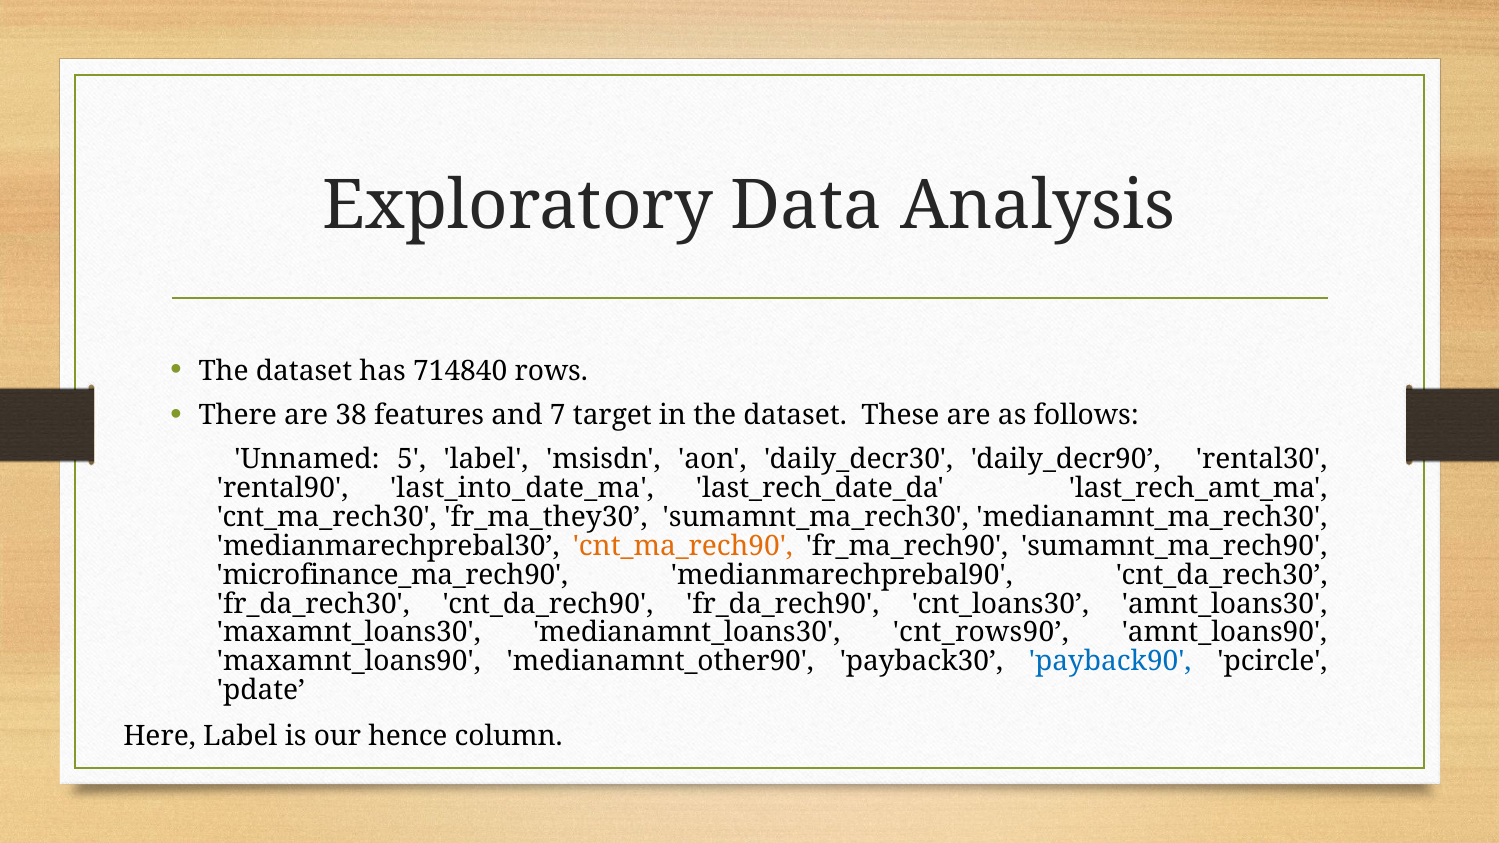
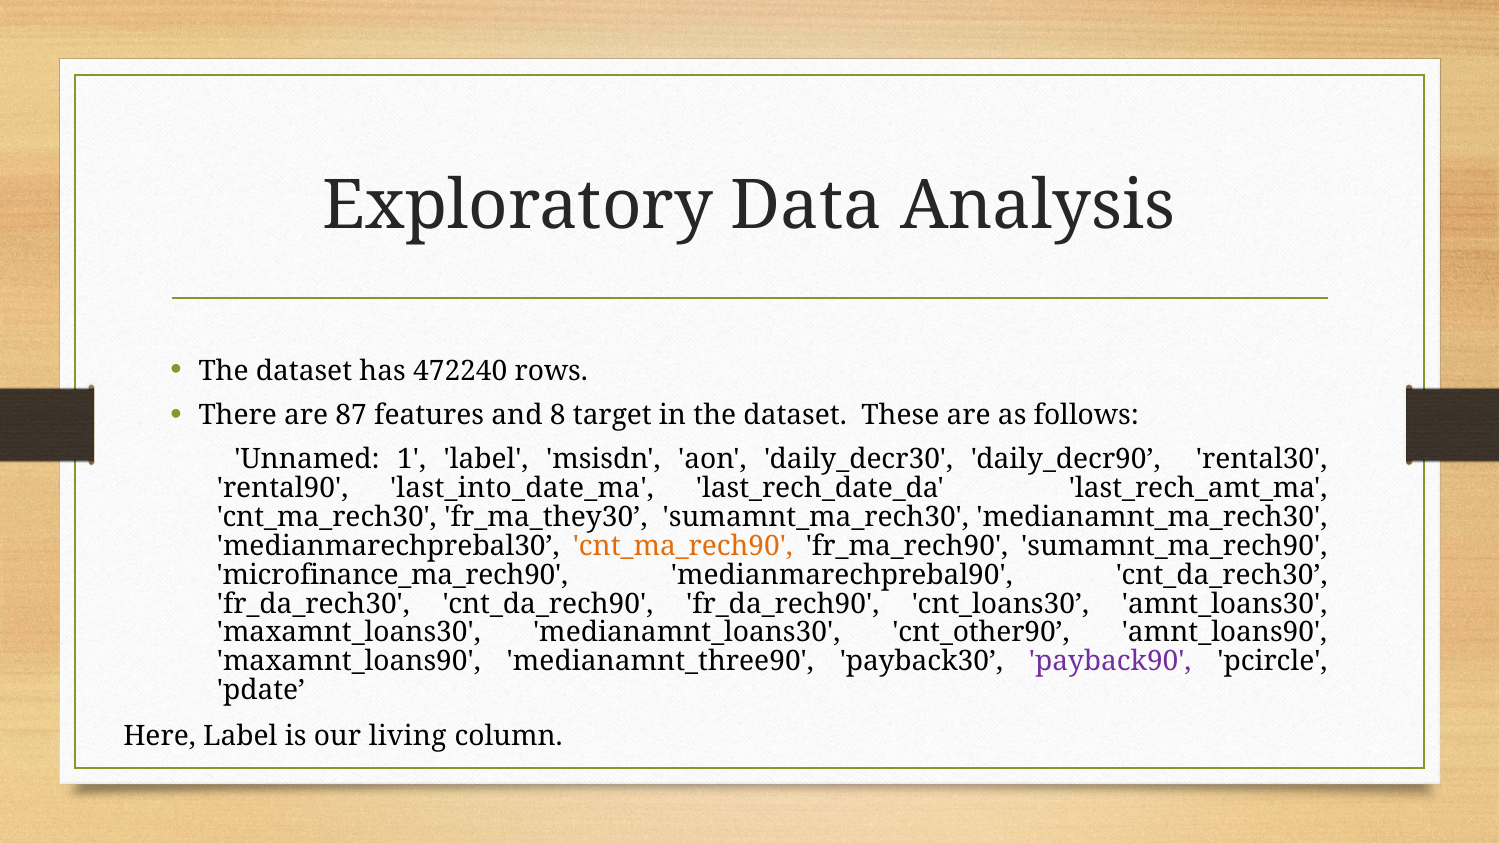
714840: 714840 -> 472240 (460, 371)
38: 38 -> 87 (351, 415)
7: 7 -> 8 (558, 415)
5: 5 -> 1 (412, 460)
cnt_rows90: cnt_rows90 -> cnt_other90 (981, 633)
medianamnt_other90: medianamnt_other90 -> medianamnt_three90 (660, 662)
payback90 colour: blue -> purple (1110, 662)
hence: hence -> living (408, 736)
